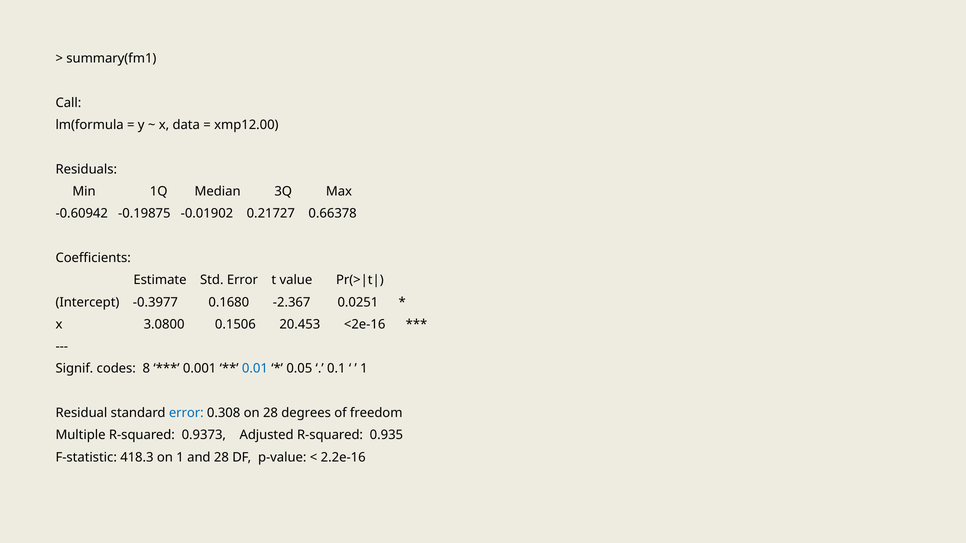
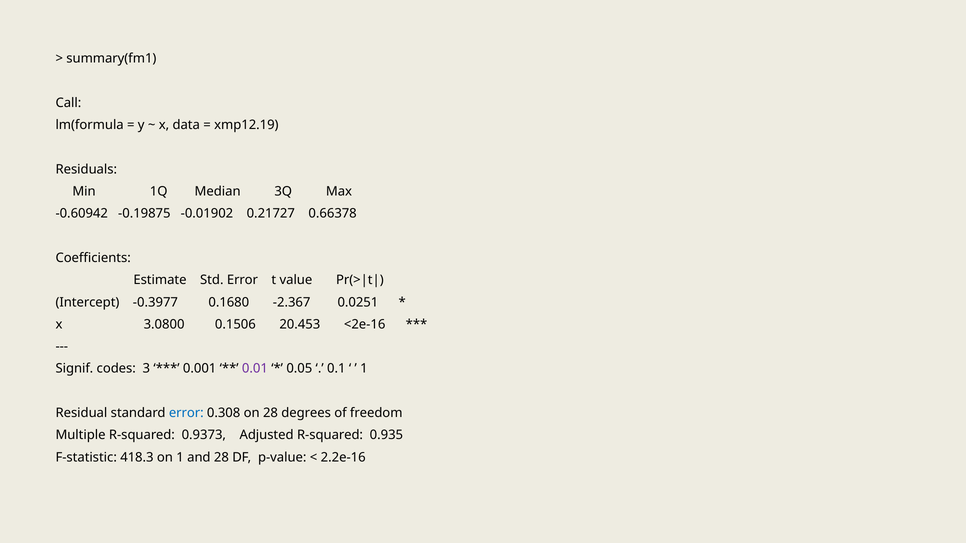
xmp12.00: xmp12.00 -> xmp12.19 (246, 125)
8: 8 -> 3 (146, 369)
0.01 colour: blue -> purple (255, 369)
